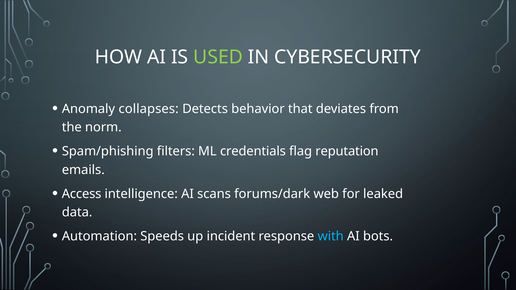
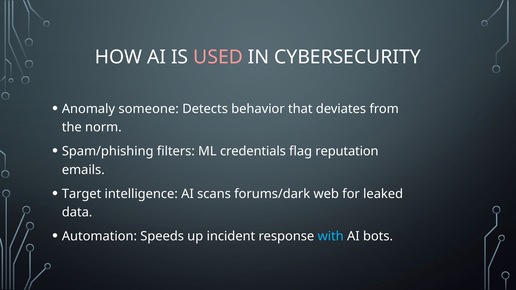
USED colour: light green -> pink (218, 57)
collapses: collapses -> someone (149, 109)
Access: Access -> Target (82, 194)
